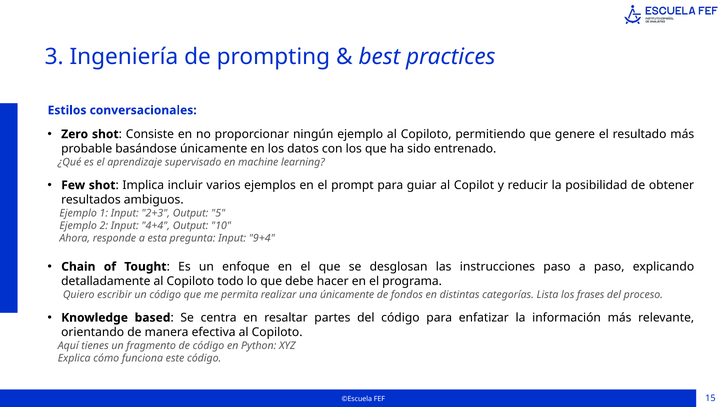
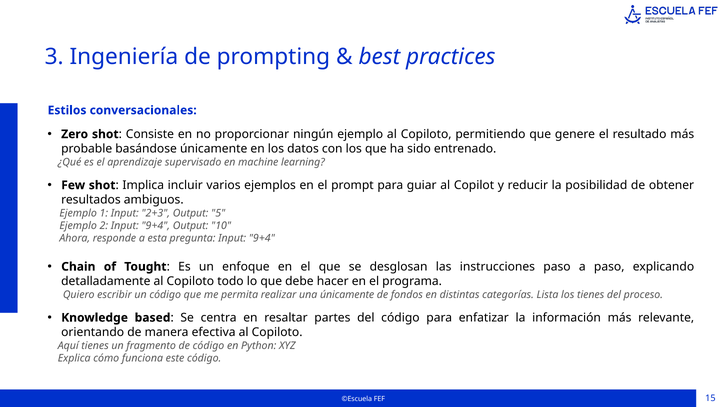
2 Input 4+4: 4+4 -> 9+4 (156, 226)
los frases: frases -> tienes (591, 295)
